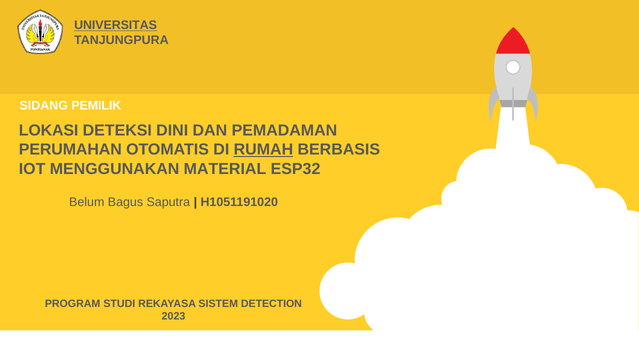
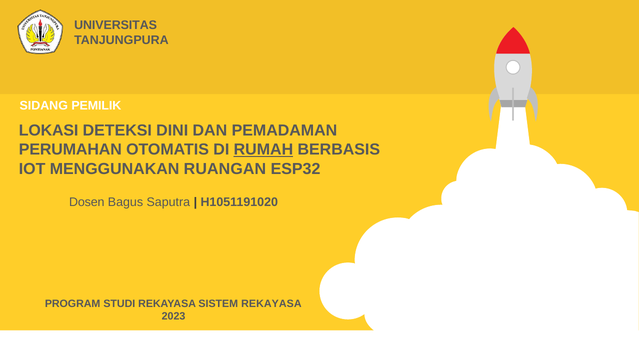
UNIVERSITAS underline: present -> none (116, 25)
MATERIAL: MATERIAL -> RUANGAN (225, 169)
Belum: Belum -> Dosen (87, 202)
SISTEM DETECTION: DETECTION -> REKAYASA (271, 304)
